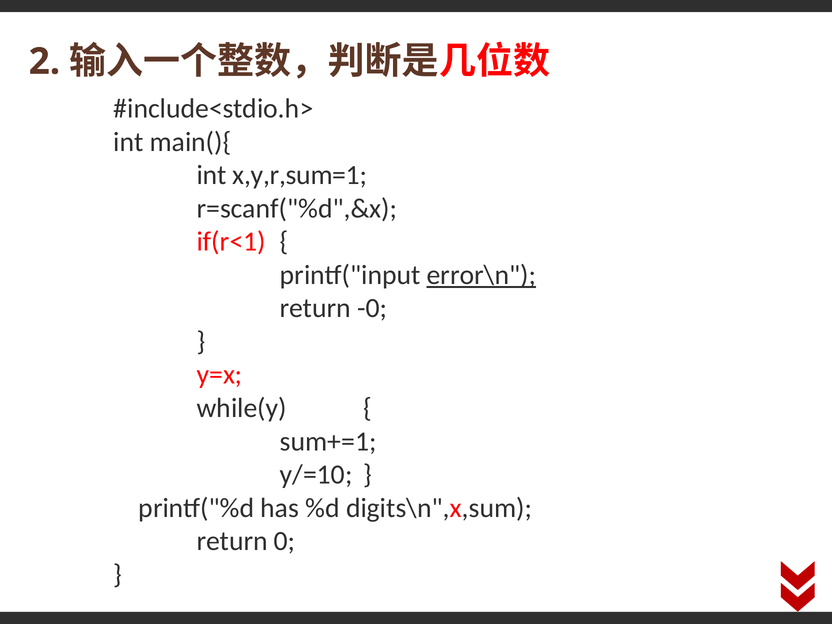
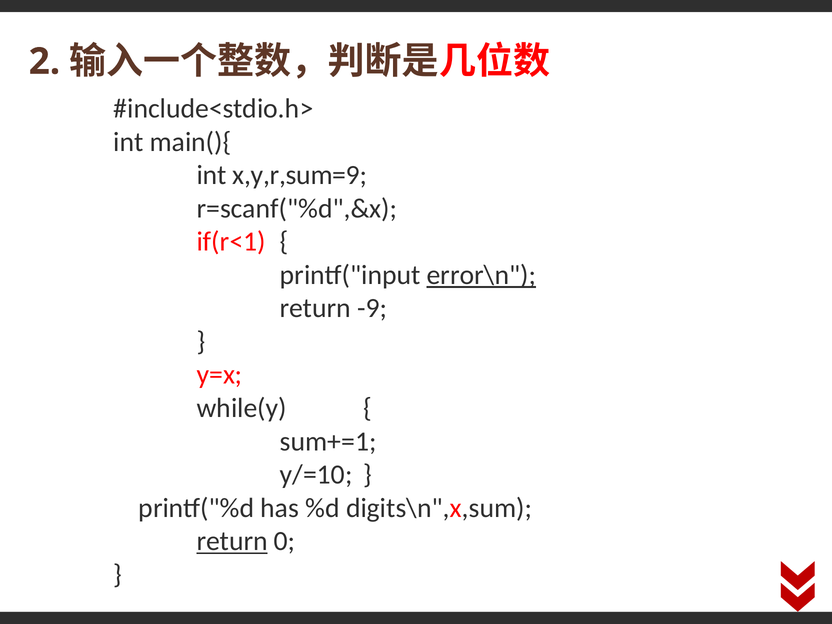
x,y,r,sum=1: x,y,r,sum=1 -> x,y,r,sum=9 (300, 175)
-0: -0 -> -9 (372, 308)
return underline: none -> present (232, 541)
